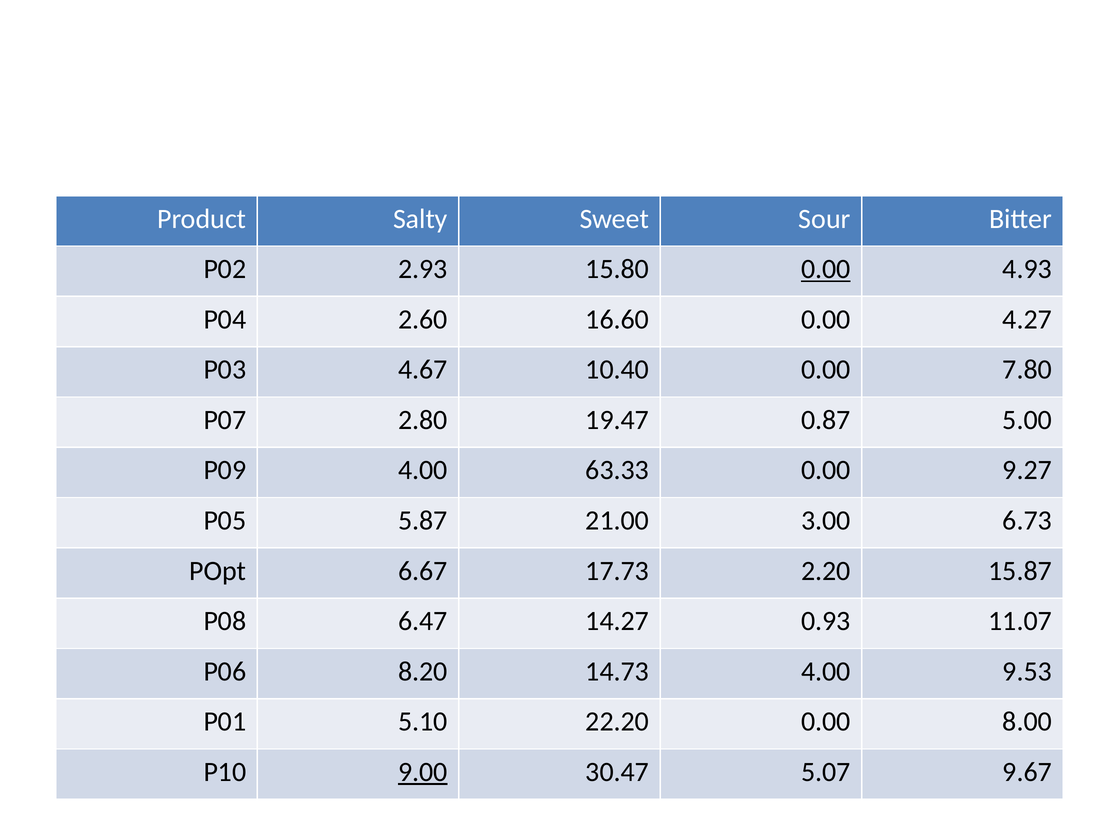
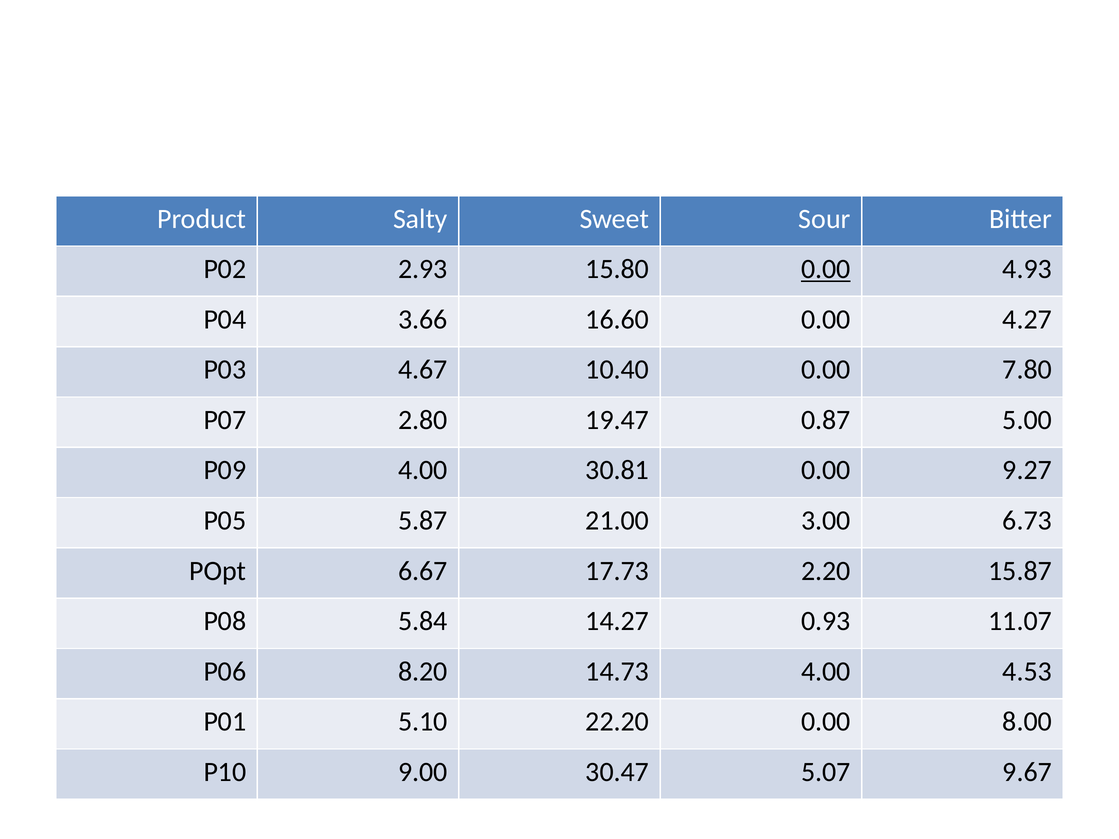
2.60: 2.60 -> 3.66 (423, 319)
63.33: 63.33 -> 30.81 (617, 470)
6.47: 6.47 -> 5.84 (423, 621)
9.53: 9.53 -> 4.53 (1027, 672)
9.00 underline: present -> none (423, 772)
